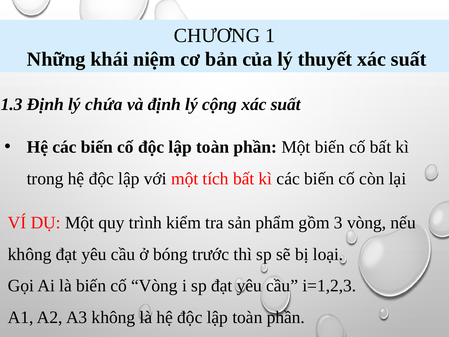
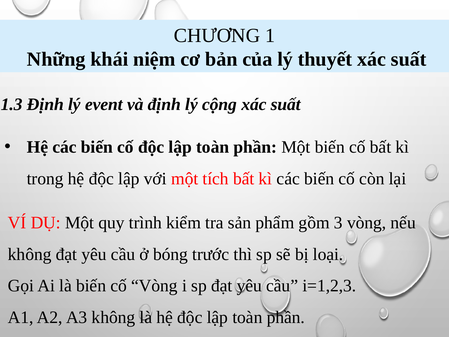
chứa: chứa -> event (104, 104)
